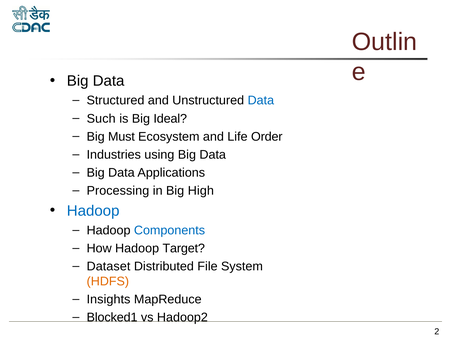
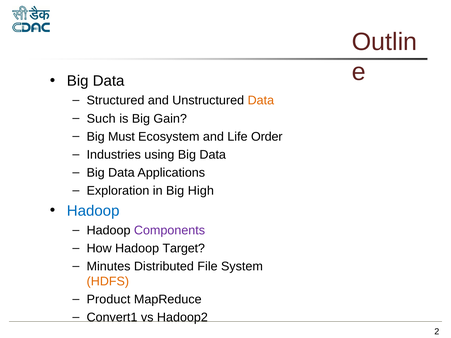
Data colour: blue -> orange (261, 101)
Ideal: Ideal -> Gain (170, 119)
Processing: Processing -> Exploration (118, 191)
Components colour: blue -> purple (170, 231)
Dataset: Dataset -> Minutes (109, 267)
Insights: Insights -> Product (108, 300)
Blocked1: Blocked1 -> Convert1 (112, 318)
